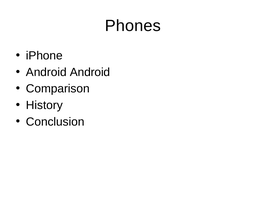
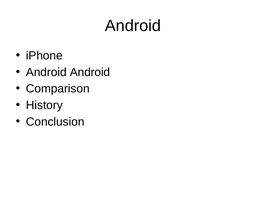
Phones: Phones -> Android (133, 26)
